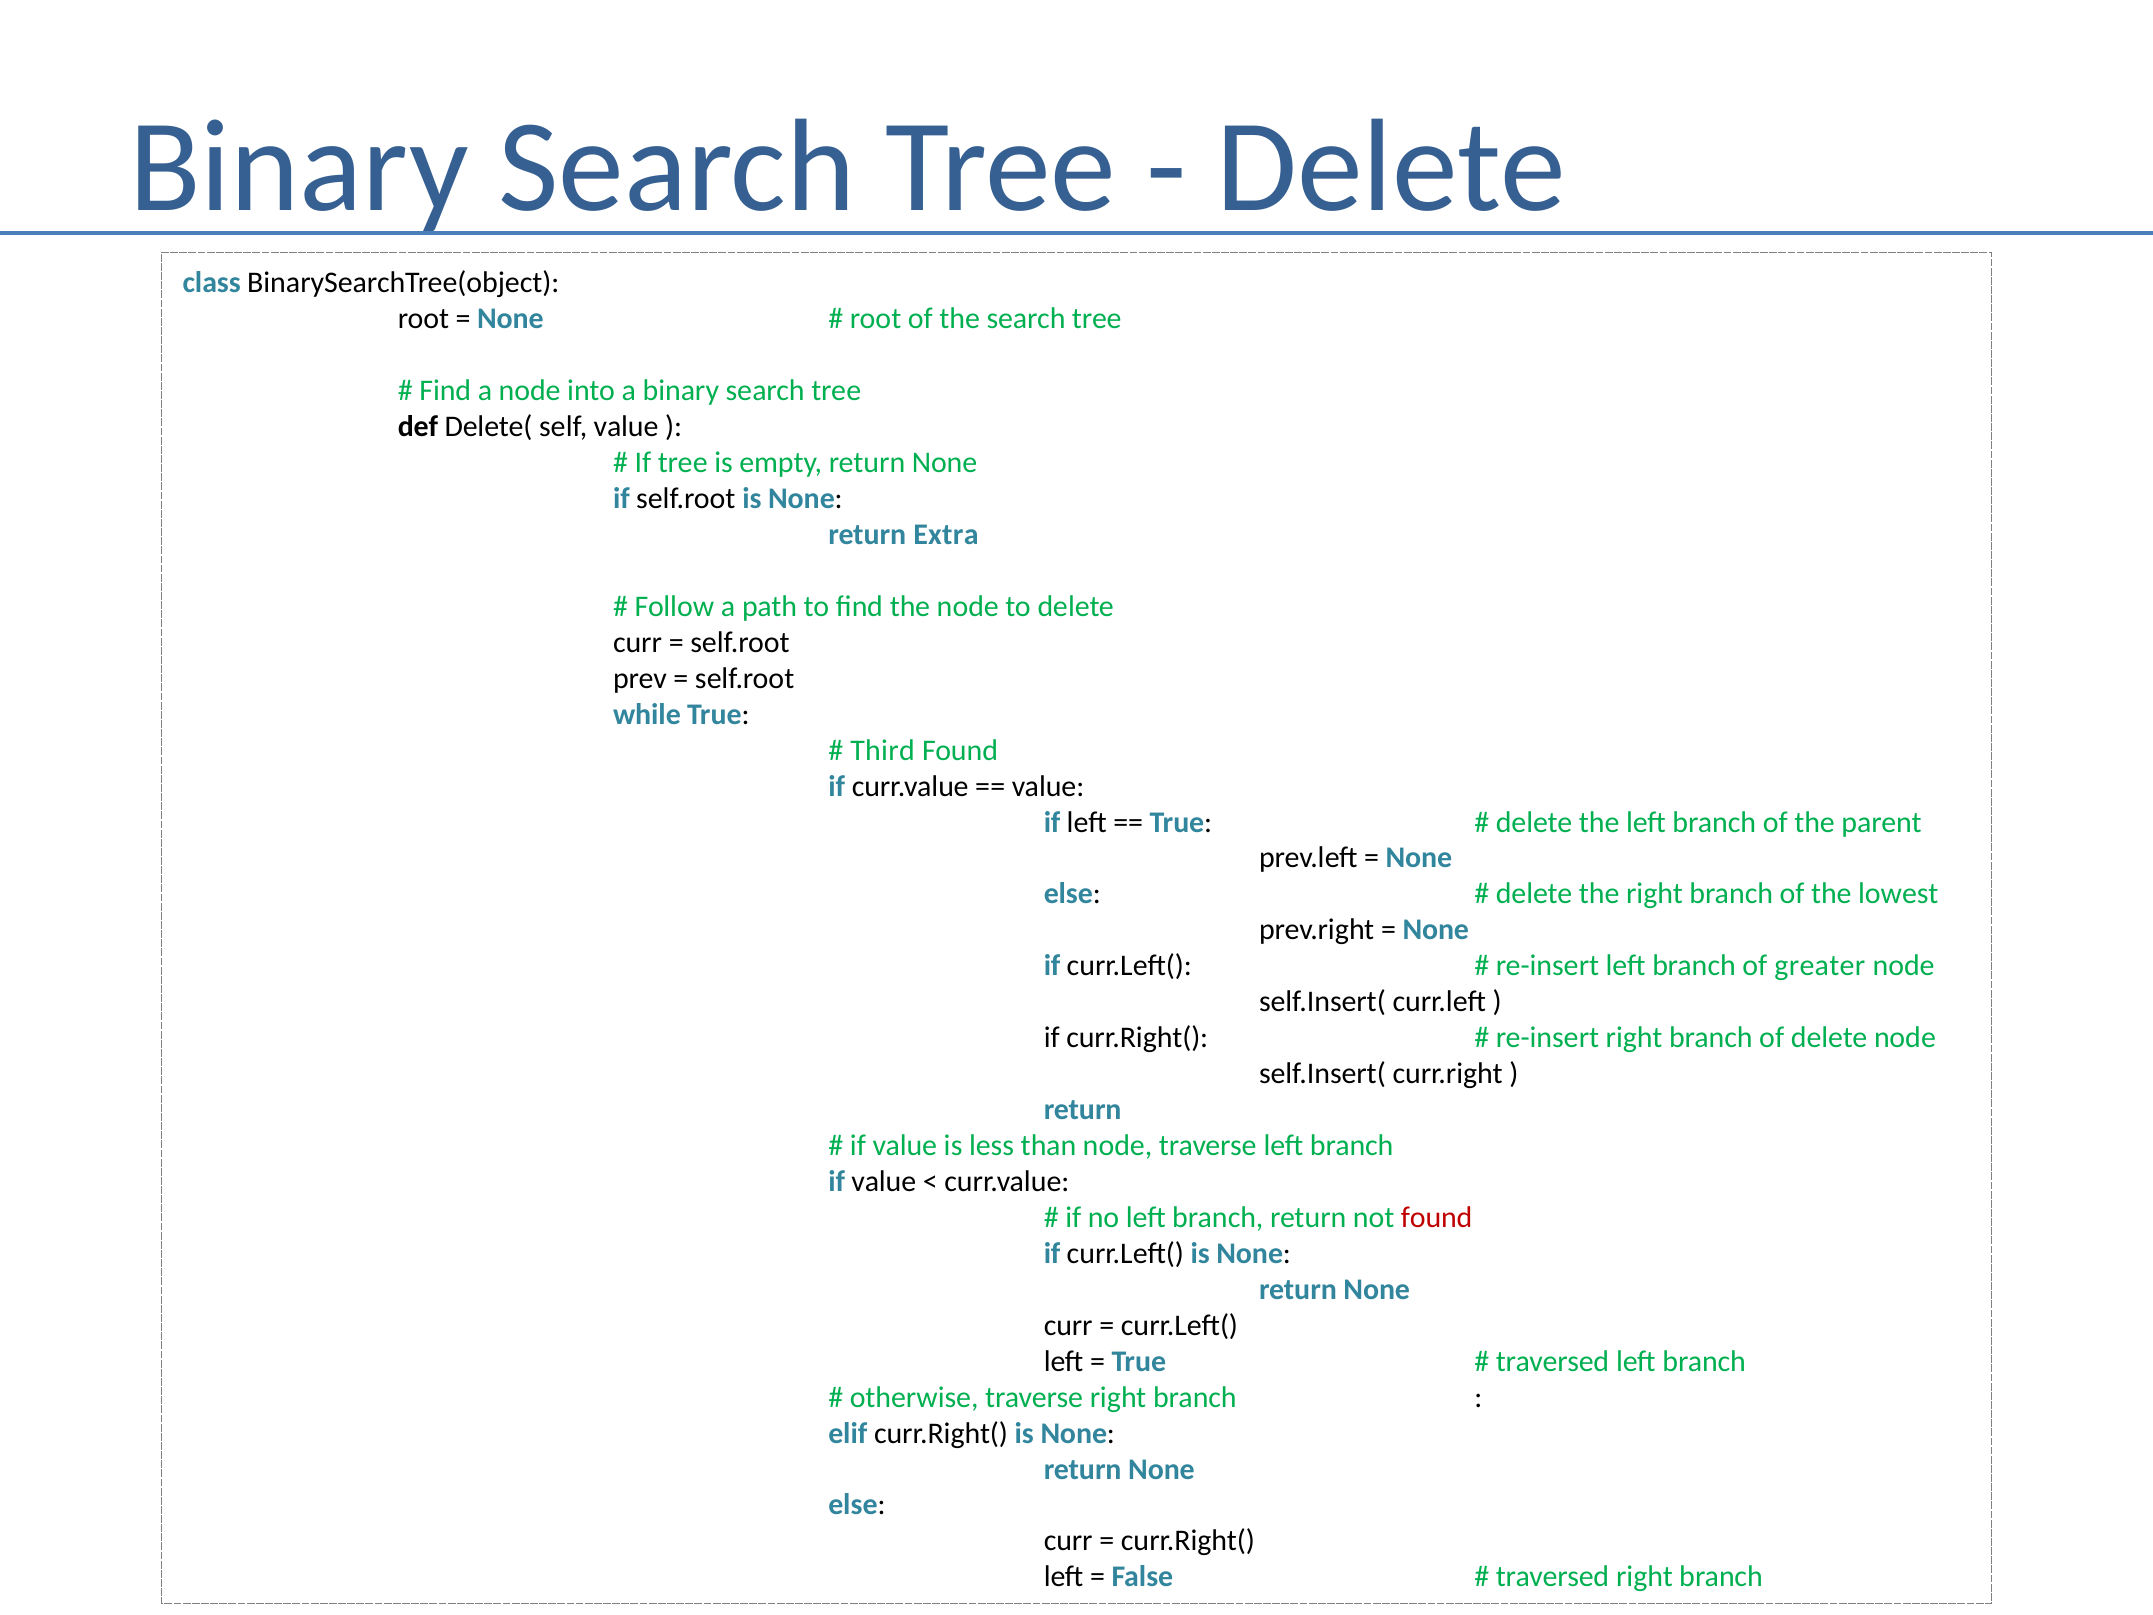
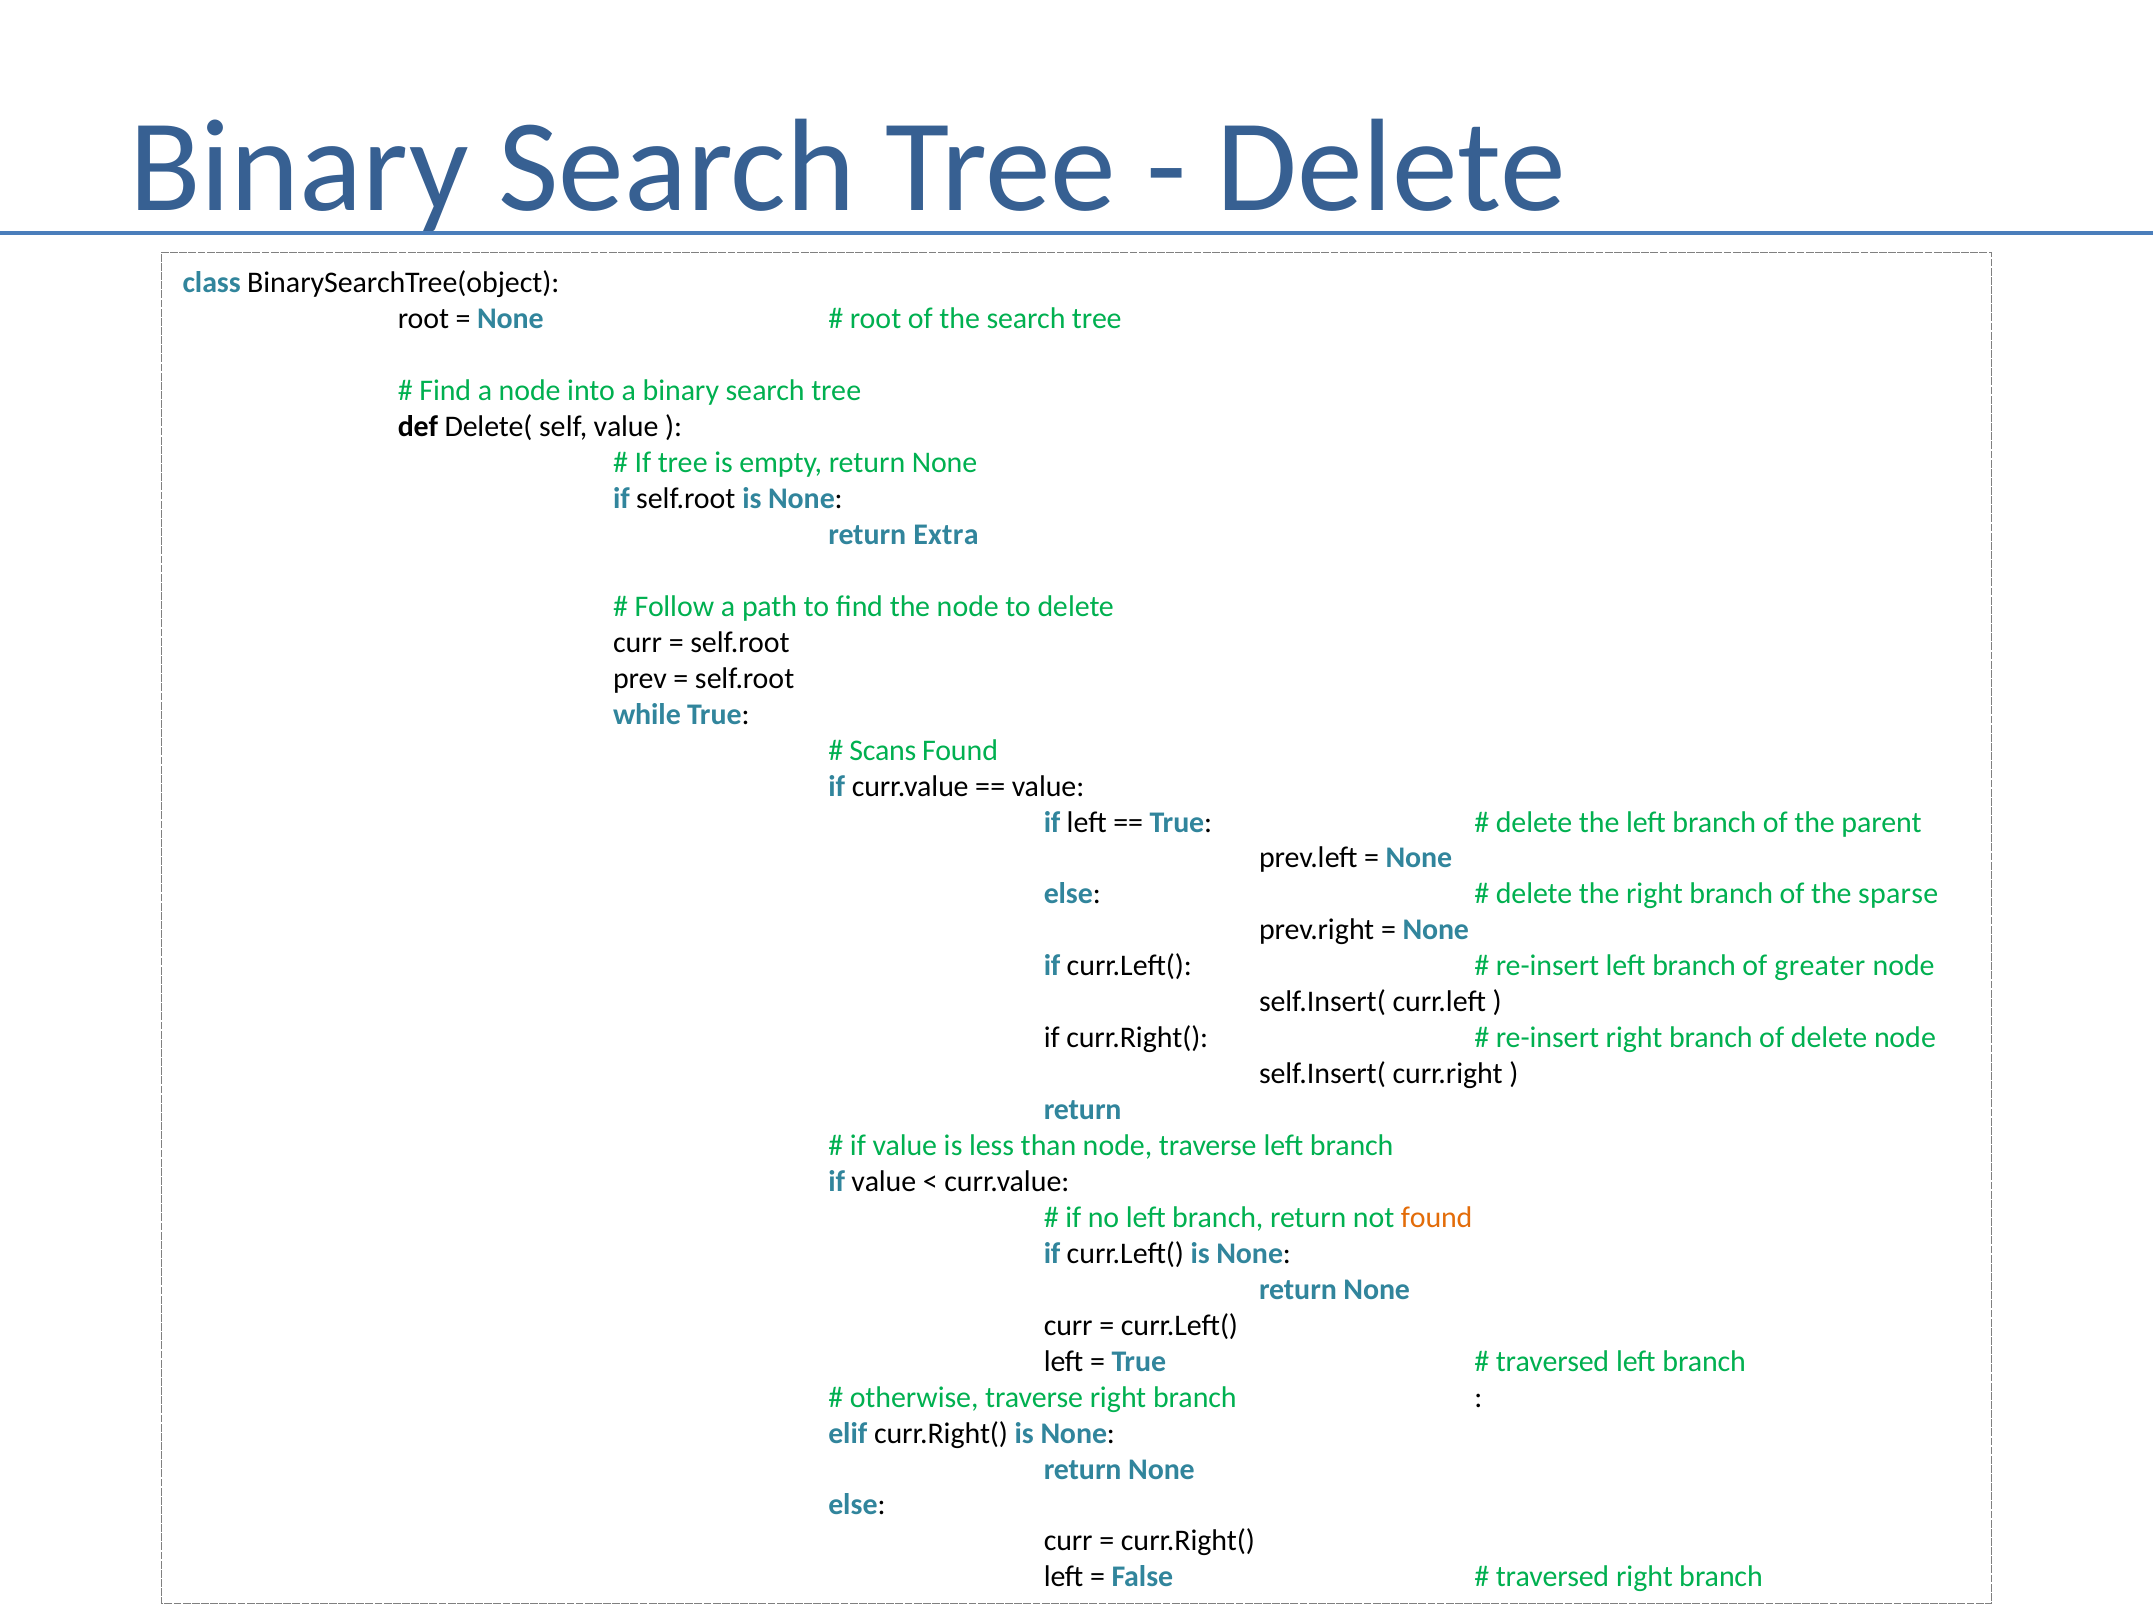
Third: Third -> Scans (883, 750)
lowest: lowest -> sparse (1898, 894)
found colour: red -> orange (1437, 1217)
